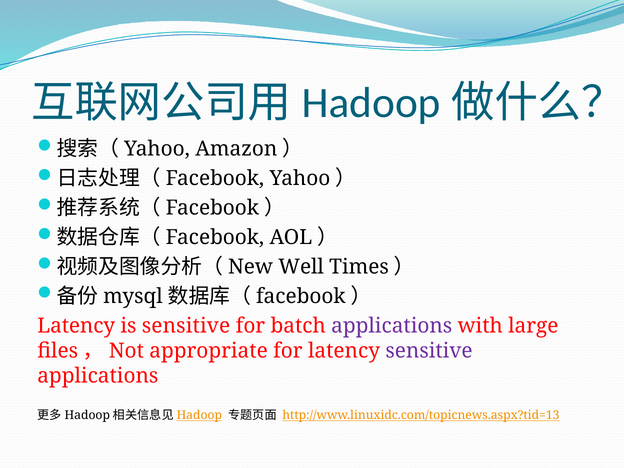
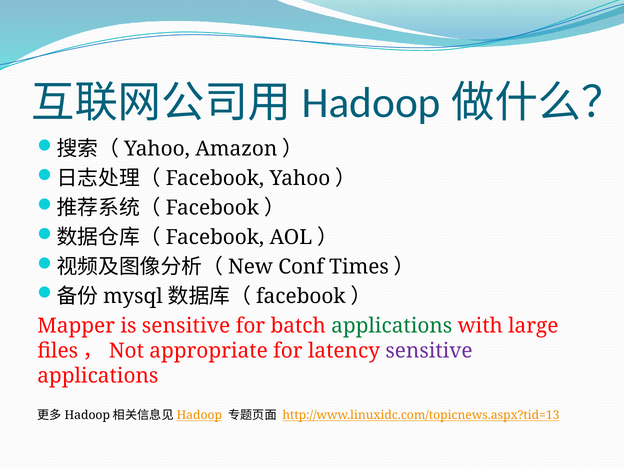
Well: Well -> Conf (301, 267)
Latency: Latency -> Mapper (76, 326)
applications colour: purple -> green (392, 326)
